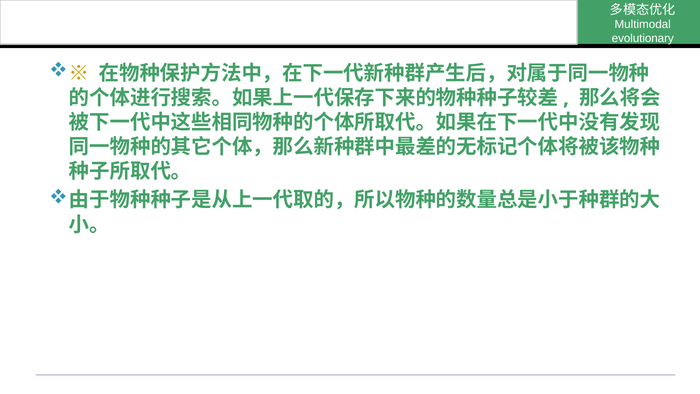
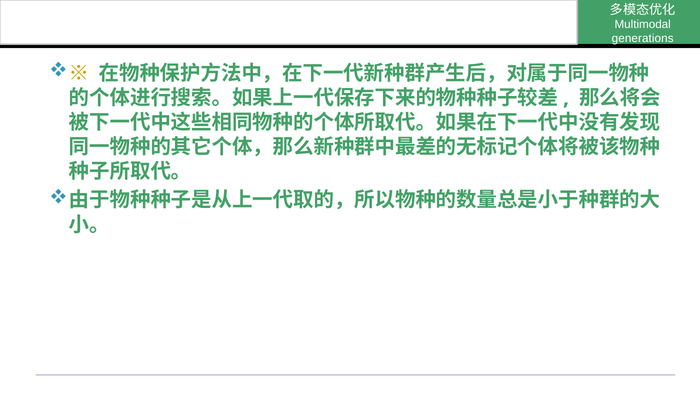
evolutionary: evolutionary -> generations (643, 39)
